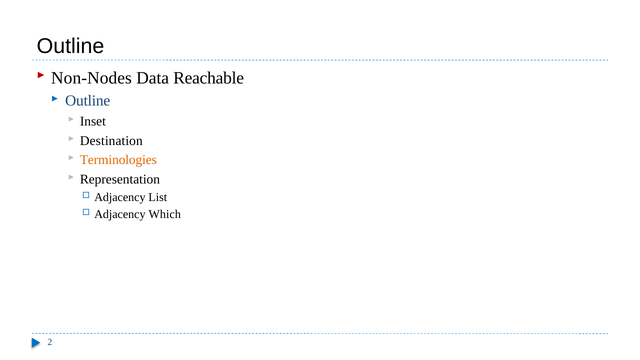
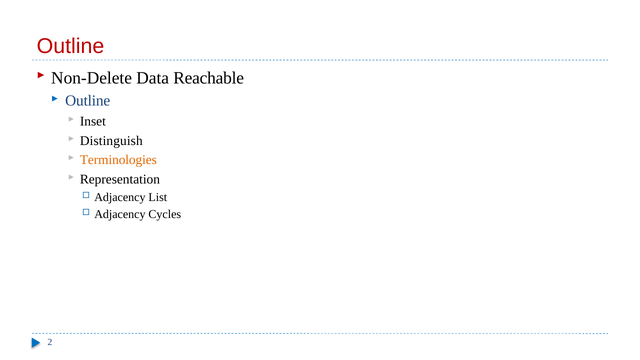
Outline colour: black -> red (71, 46)
Non-Nodes: Non-Nodes -> Non-Delete (92, 78)
Destination: Destination -> Distinguish (111, 141)
Which: Which -> Cycles (165, 214)
